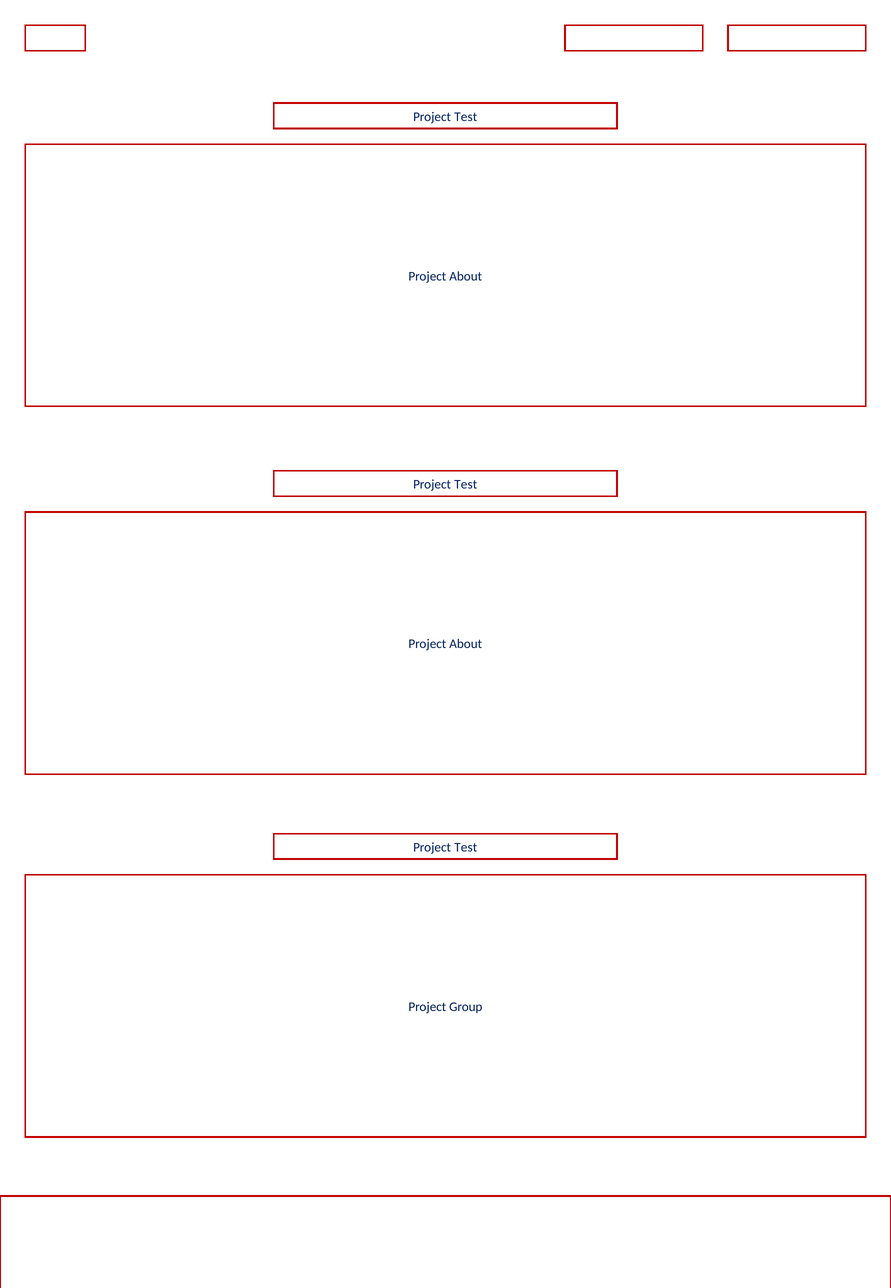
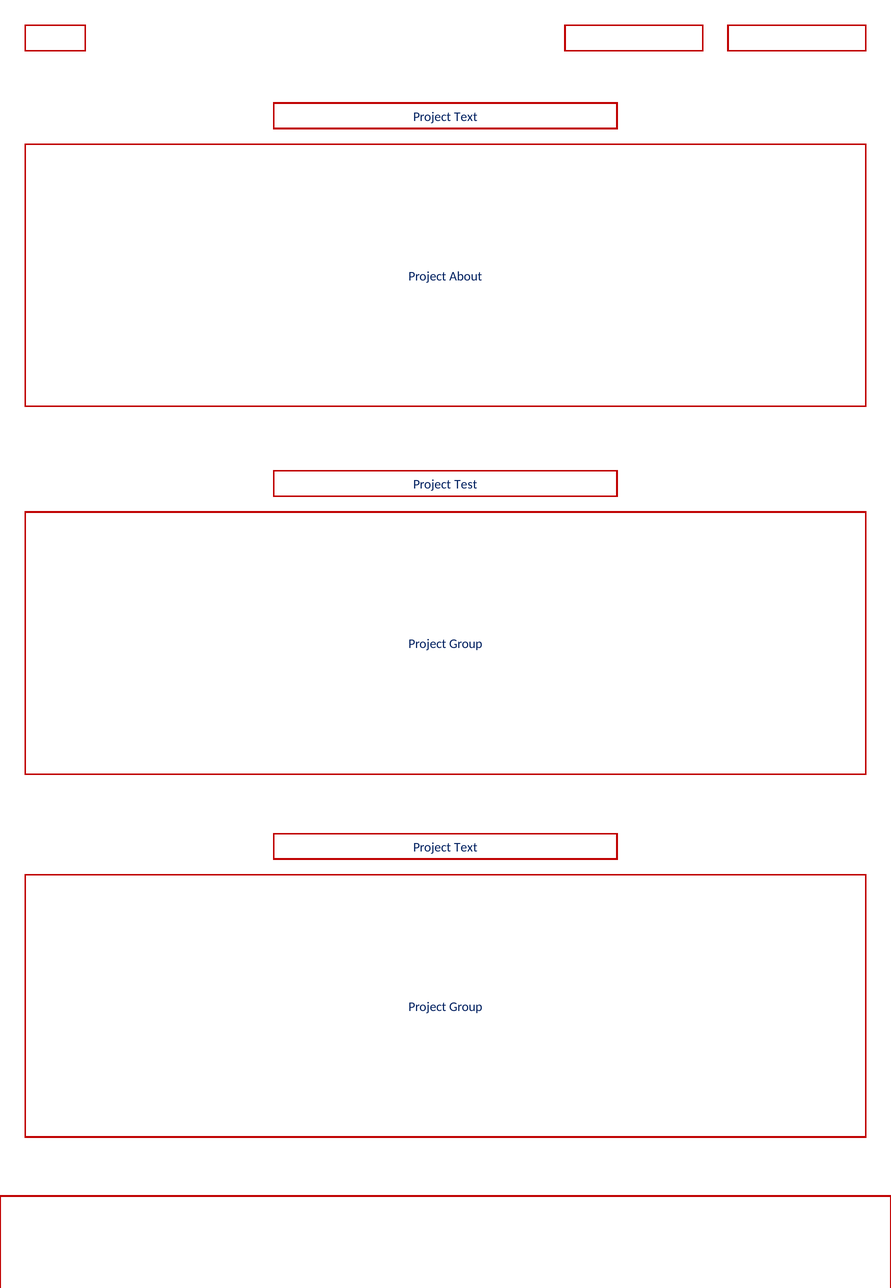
Test: Test -> Text (466, 117)
About: About -> Group (466, 644)
Test: Test -> Text (466, 847)
